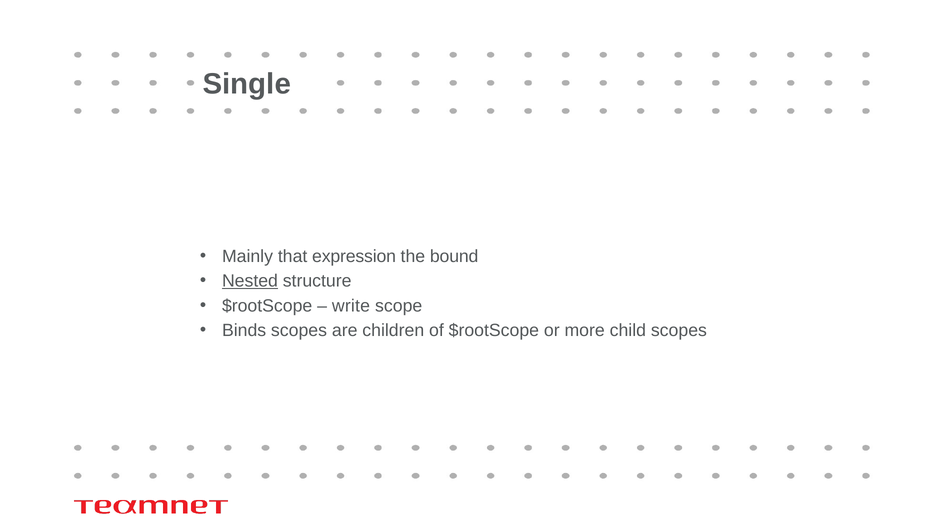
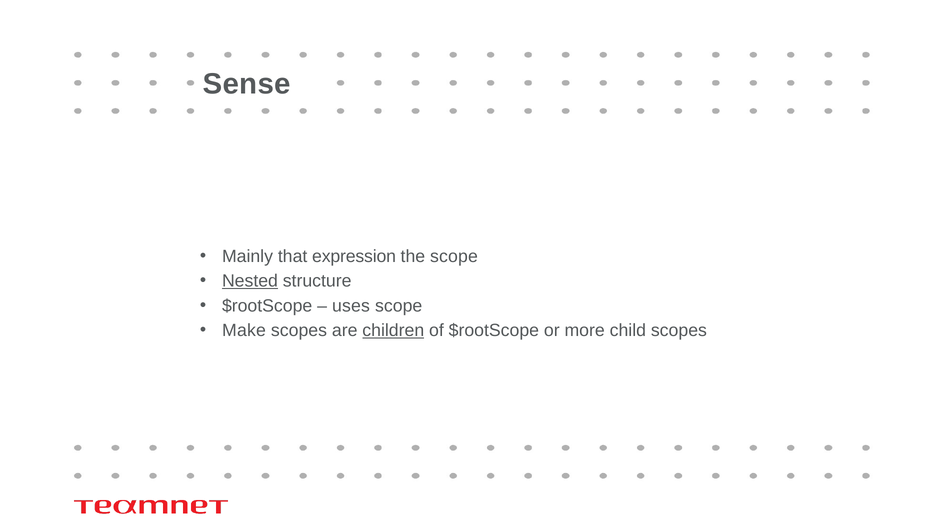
Single: Single -> Sense (247, 84)
the bound: bound -> scope (454, 257)
write: write -> uses (351, 306)
Binds: Binds -> Make (244, 331)
children underline: none -> present (393, 331)
